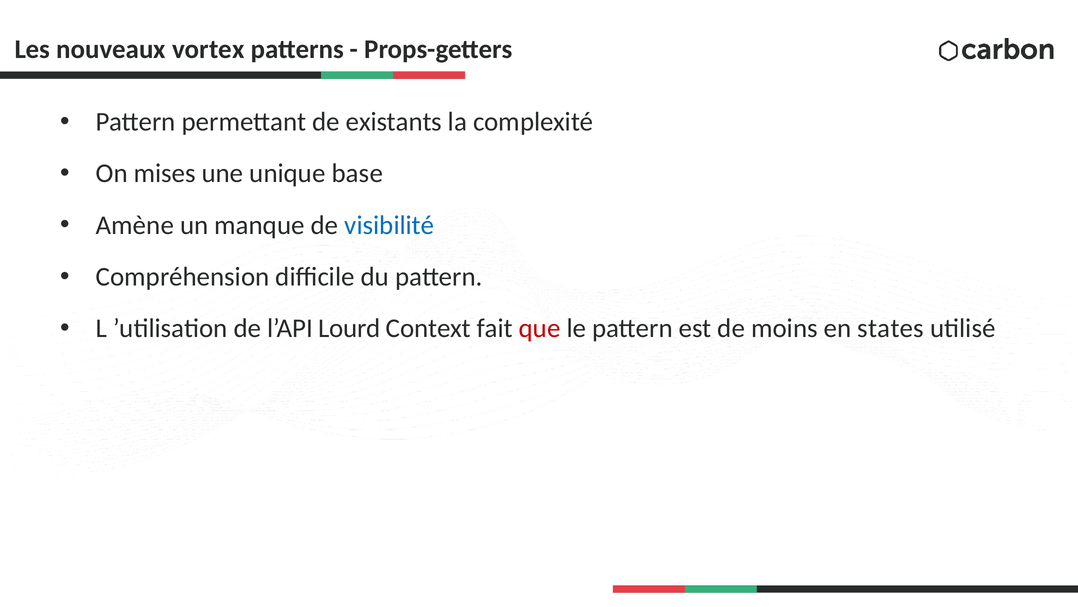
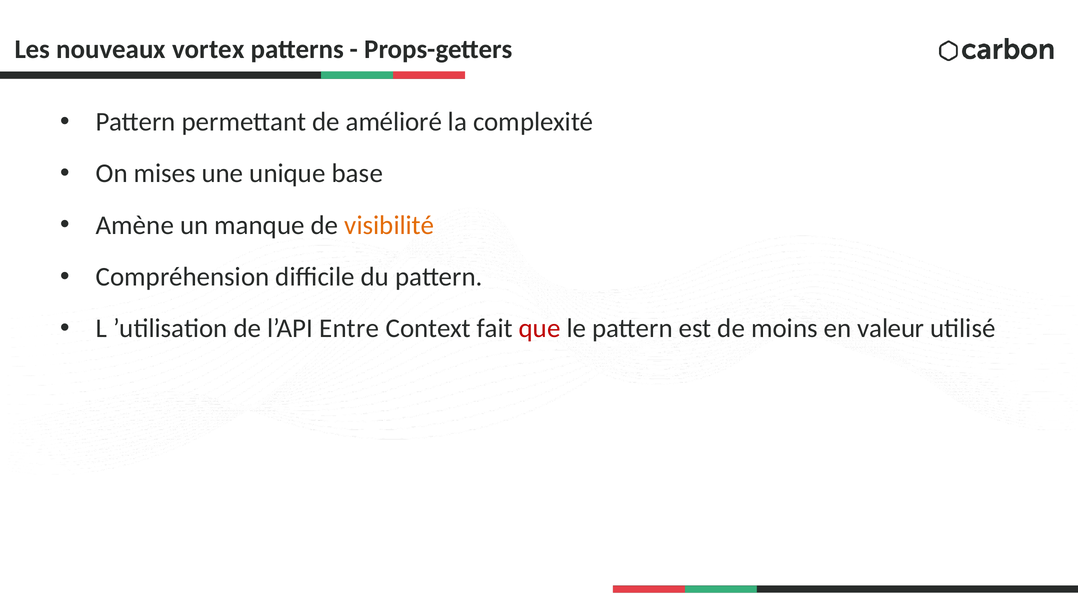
existants: existants -> amélioré (394, 122)
visibilité colour: blue -> orange (389, 225)
Lourd: Lourd -> Entre (349, 328)
states: states -> valeur (891, 328)
